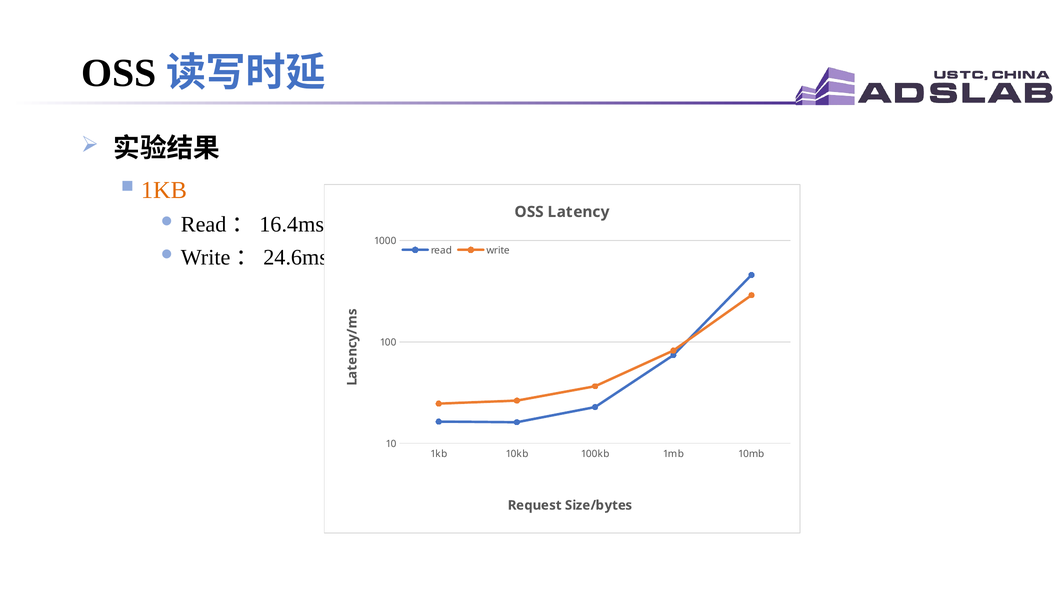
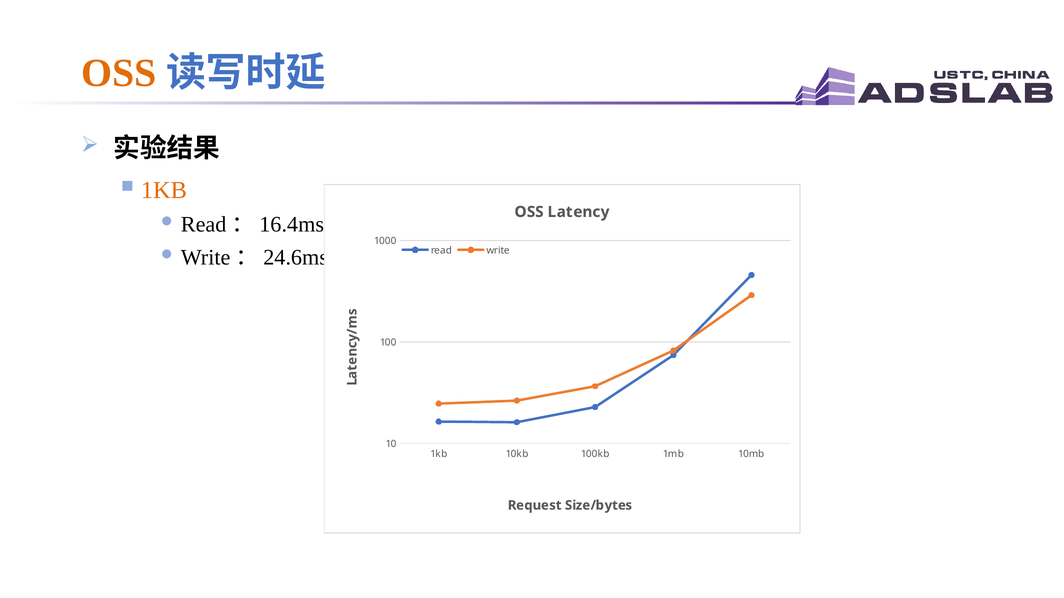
OSS colour: black -> orange (119, 73)
